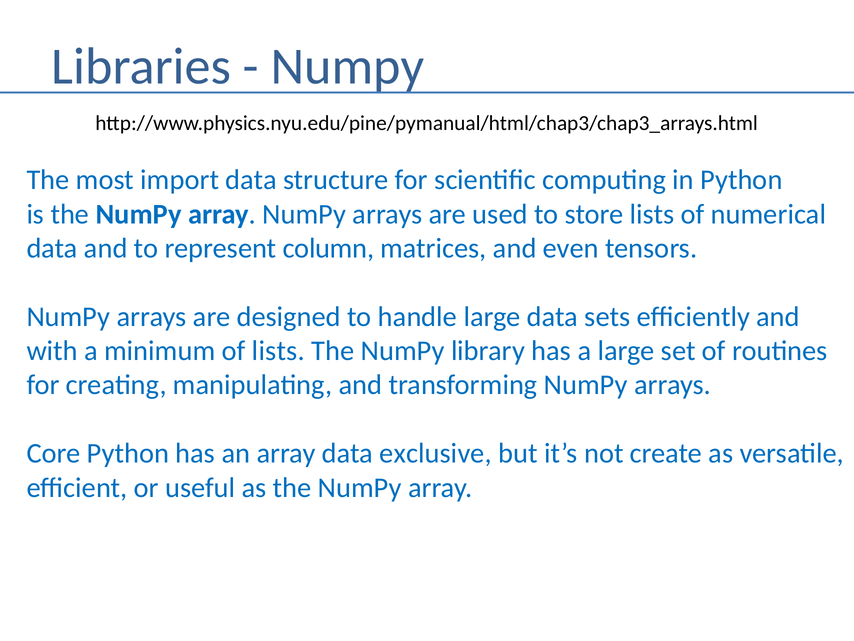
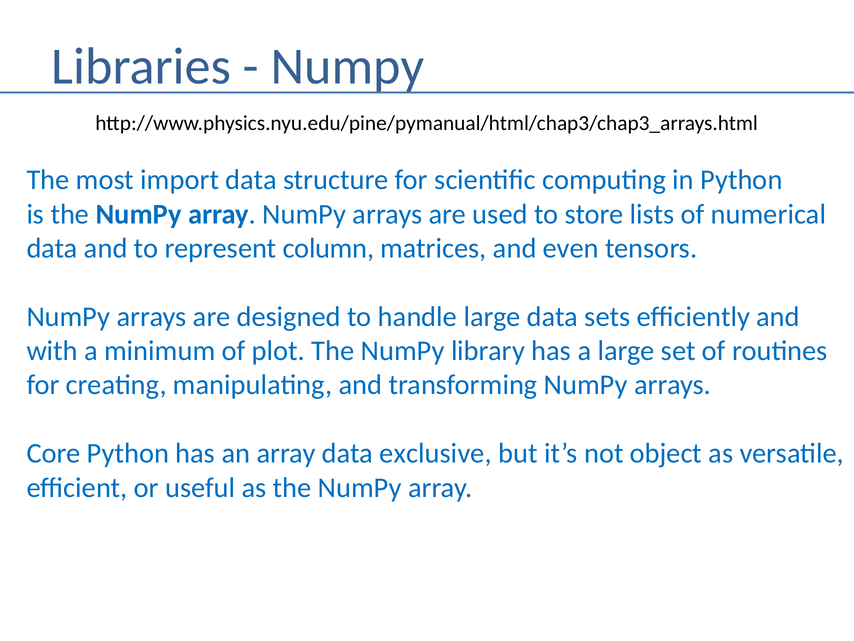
of lists: lists -> plot (278, 351)
create: create -> object (666, 453)
